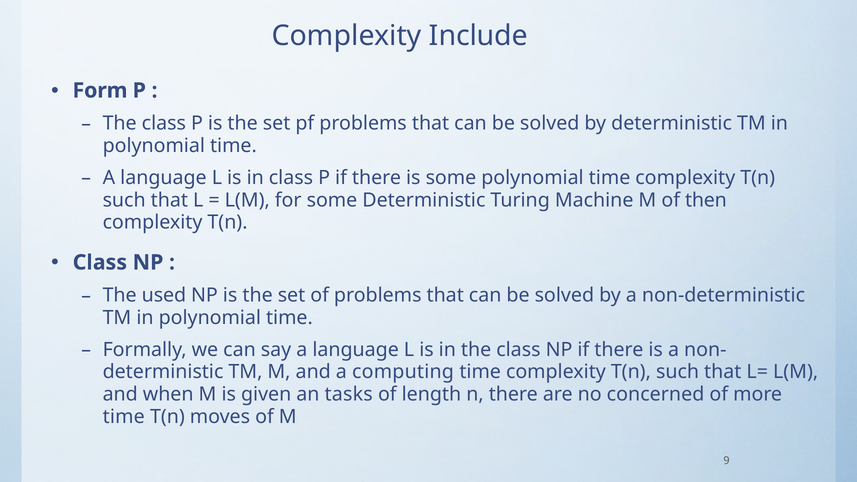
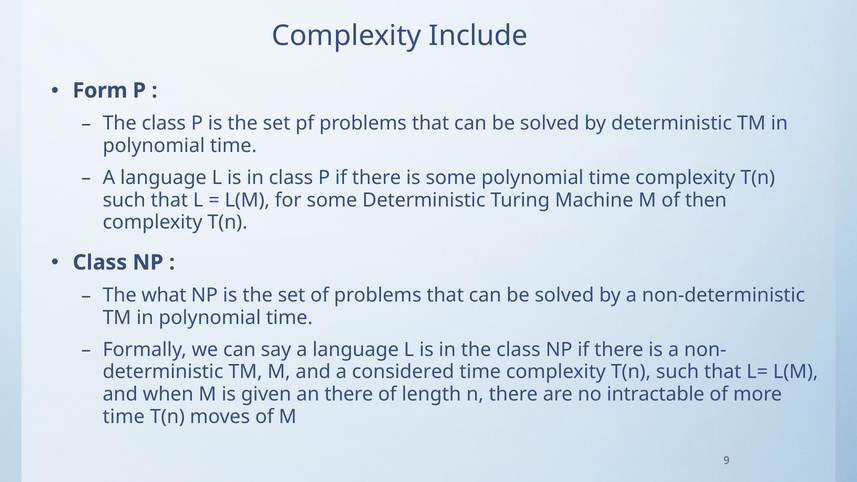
used: used -> what (164, 295)
computing: computing -> considered (403, 372)
an tasks: tasks -> there (349, 394)
concerned: concerned -> intractable (656, 394)
